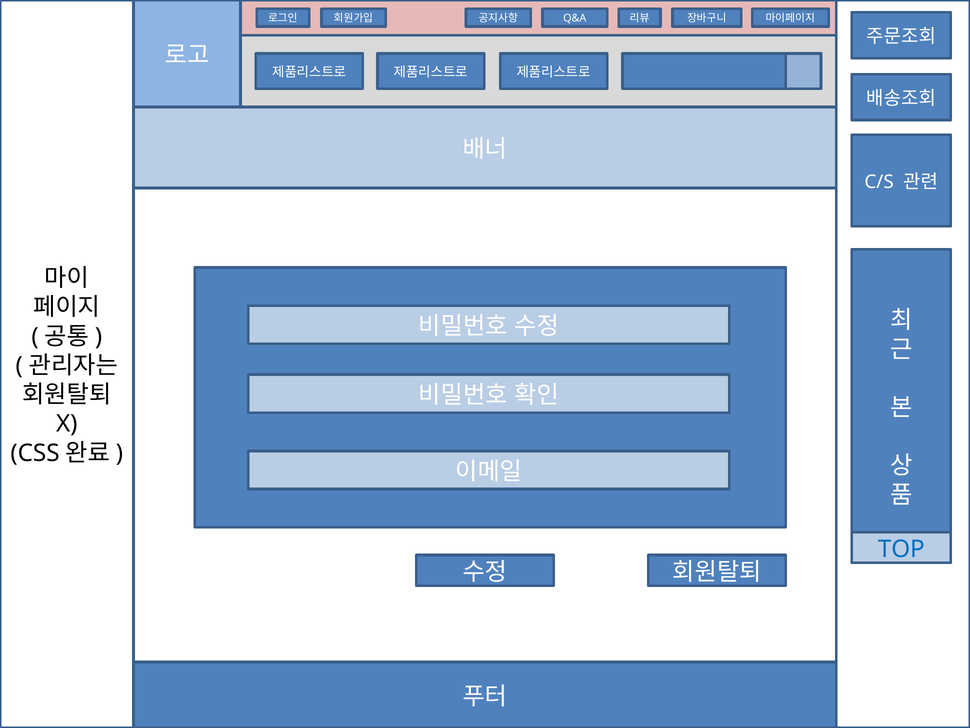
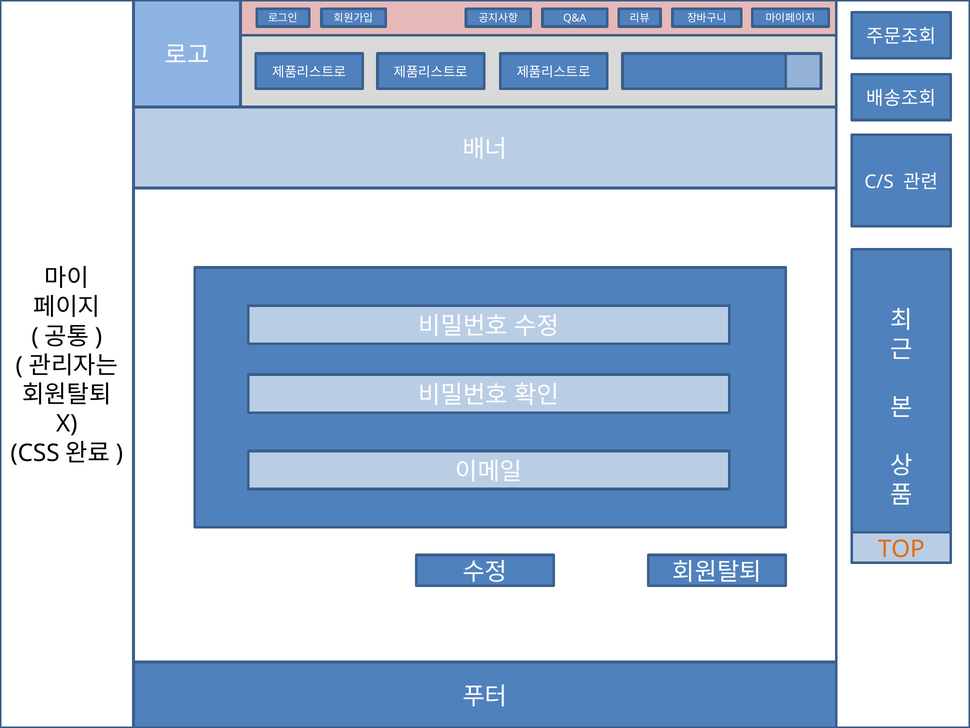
TOP colour: blue -> orange (901, 549)
